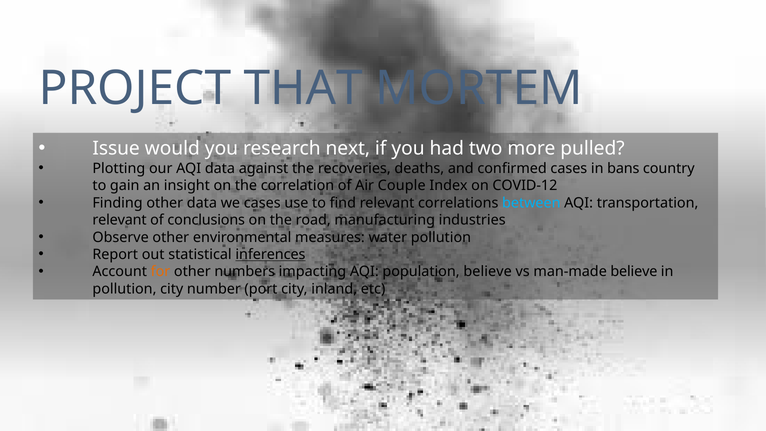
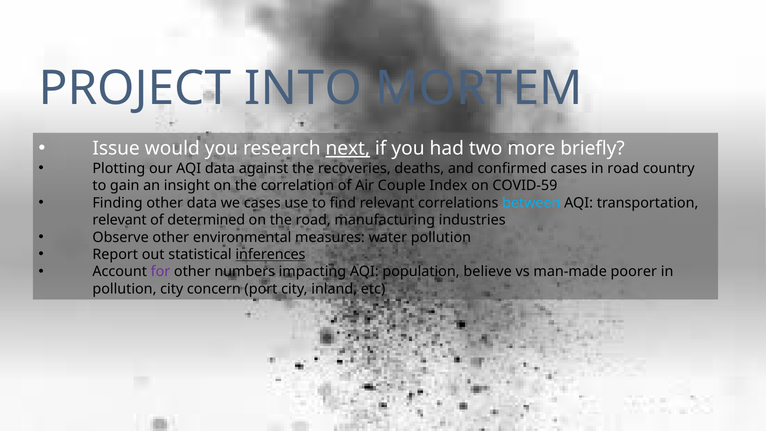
THAT: THAT -> INTO (303, 89)
next underline: none -> present (348, 148)
pulled: pulled -> briefly (592, 148)
in bans: bans -> road (623, 168)
COVID-12: COVID-12 -> COVID-59 (525, 185)
conclusions: conclusions -> determined (206, 220)
for colour: orange -> purple (160, 272)
man-made believe: believe -> poorer (634, 272)
number: number -> concern (214, 289)
